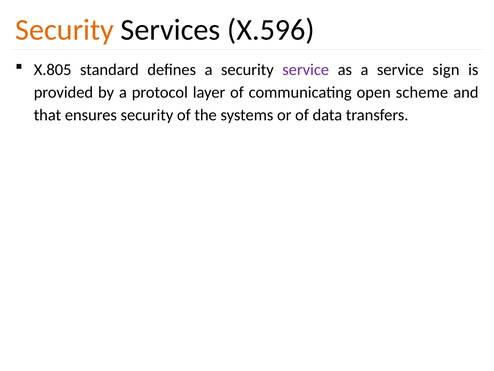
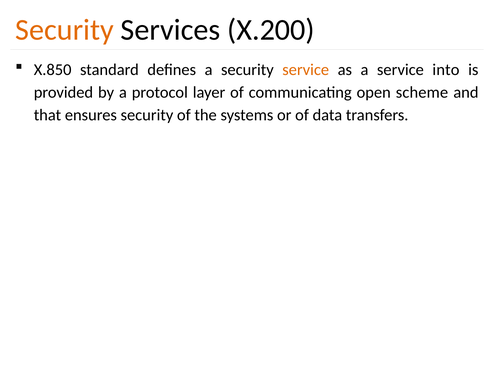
X.596: X.596 -> X.200 (271, 30)
X.805: X.805 -> X.850 (53, 70)
service colour: purple -> orange (306, 70)
sign: sign -> into (446, 70)
